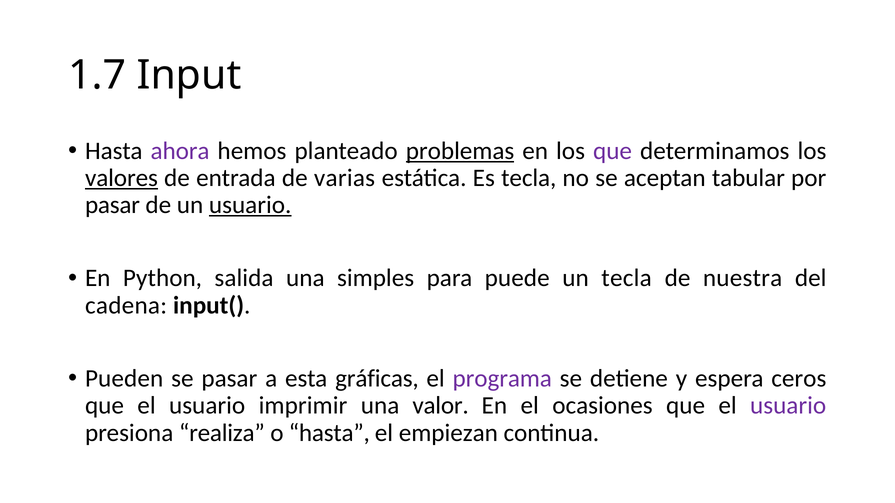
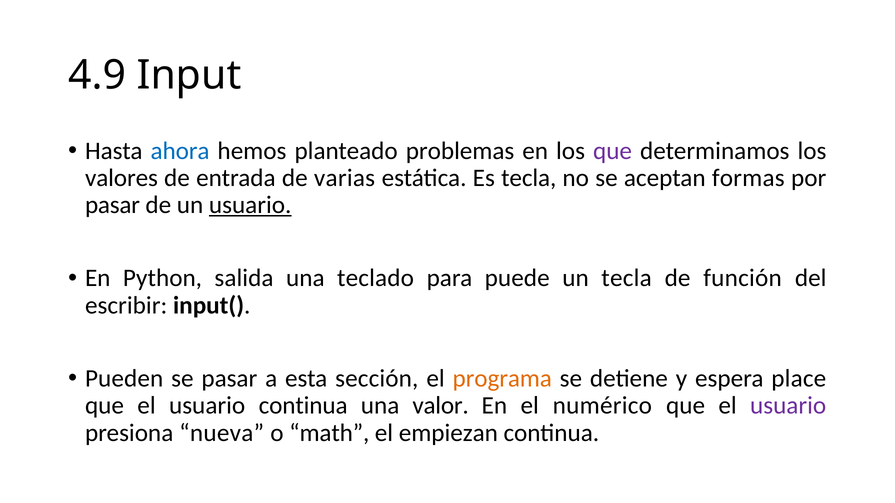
1.7: 1.7 -> 4.9 (97, 75)
ahora colour: purple -> blue (180, 151)
problemas underline: present -> none (460, 151)
valores underline: present -> none (121, 178)
tabular: tabular -> formas (748, 178)
simples: simples -> teclado (376, 278)
nuestra: nuestra -> función (743, 278)
cadena: cadena -> escribir (126, 306)
gráficas: gráficas -> sección (377, 379)
programa colour: purple -> orange (502, 379)
ceros: ceros -> place (799, 379)
usuario imprimir: imprimir -> continua (303, 406)
ocasiones: ocasiones -> numérico (602, 406)
realiza: realiza -> nueva (222, 433)
o hasta: hasta -> math (329, 433)
